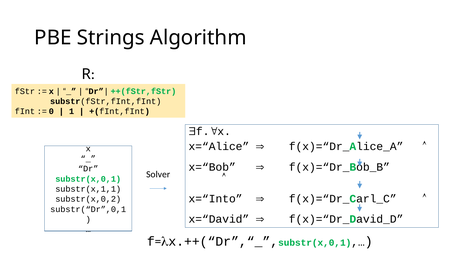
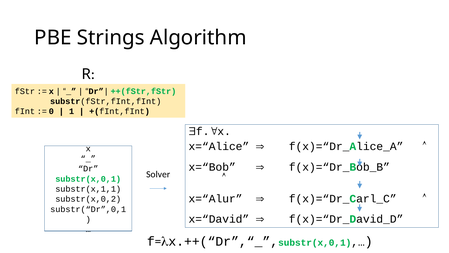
x=“Into: x=“Into -> x=“Alur (216, 198)
